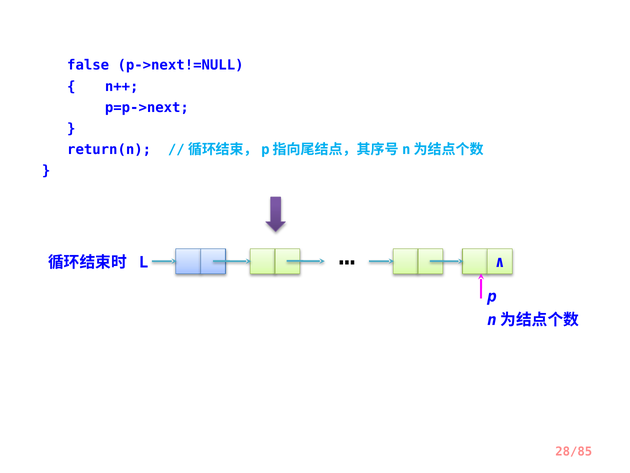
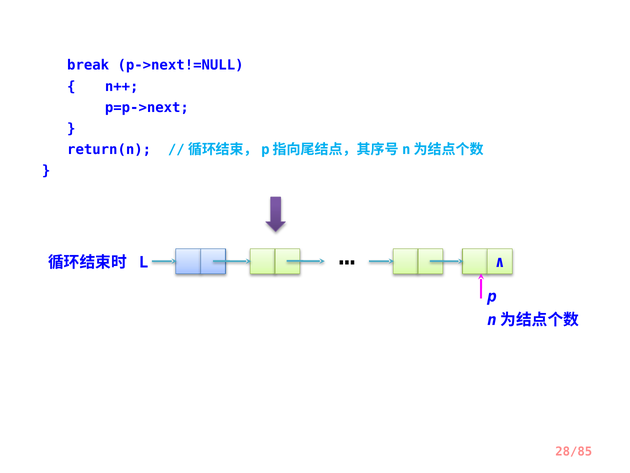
false: false -> break (88, 65)
